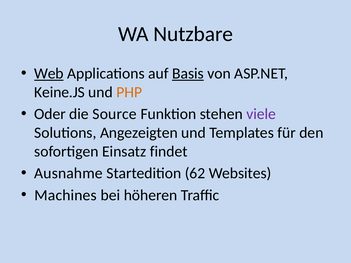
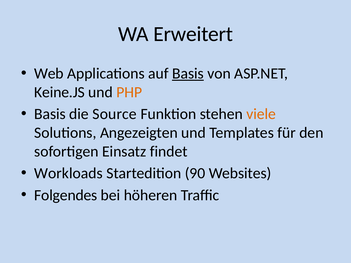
Nutzbare: Nutzbare -> Erweitert (193, 34)
Web underline: present -> none (49, 74)
Oder: Oder -> Basis (50, 114)
viele colour: purple -> orange (261, 114)
Ausnahme: Ausnahme -> Workloads (69, 174)
62: 62 -> 90 (195, 174)
Machines: Machines -> Folgendes (66, 195)
